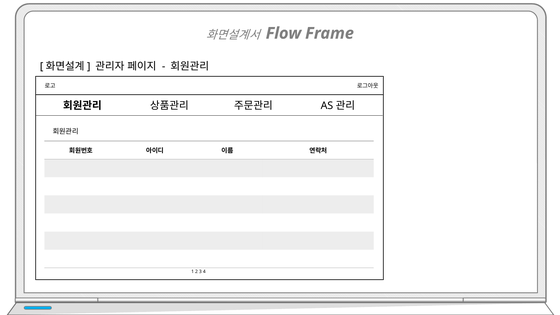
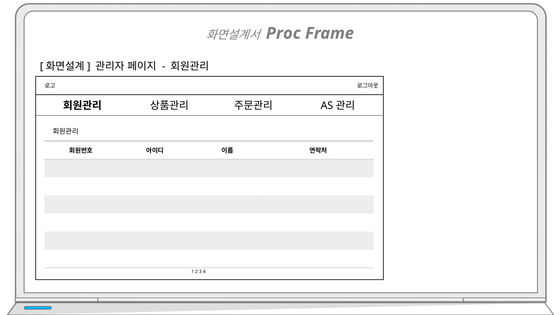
Flow: Flow -> Proc (283, 33)
